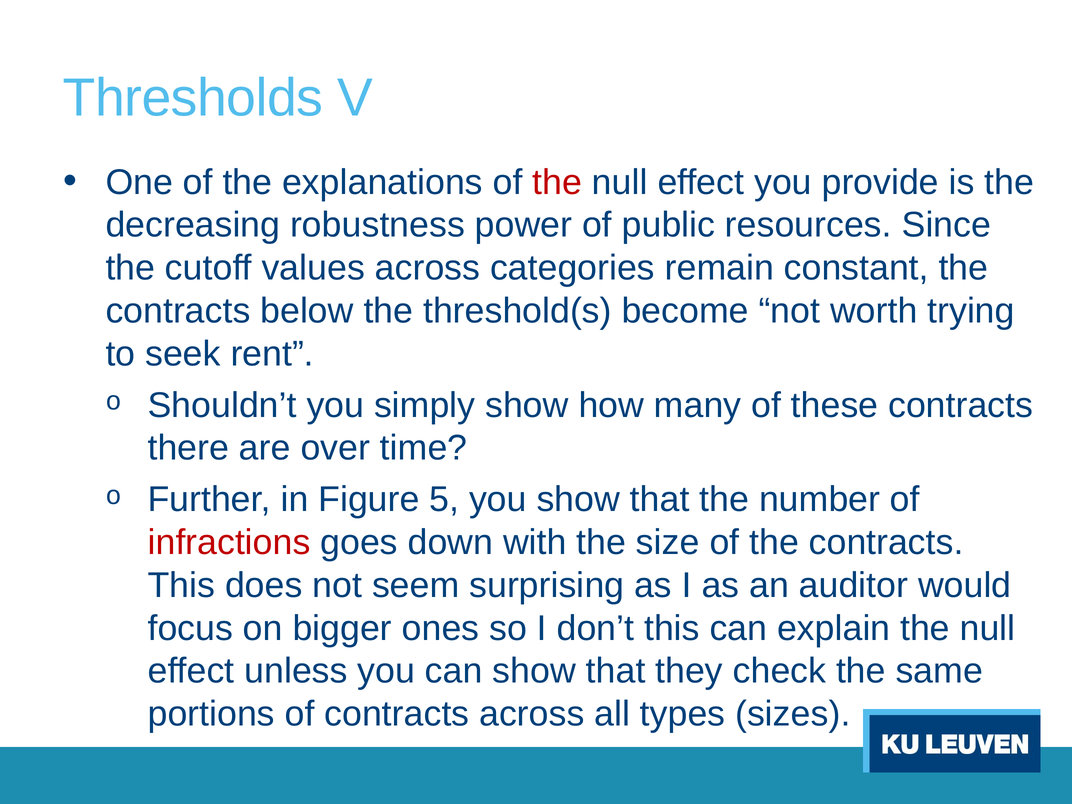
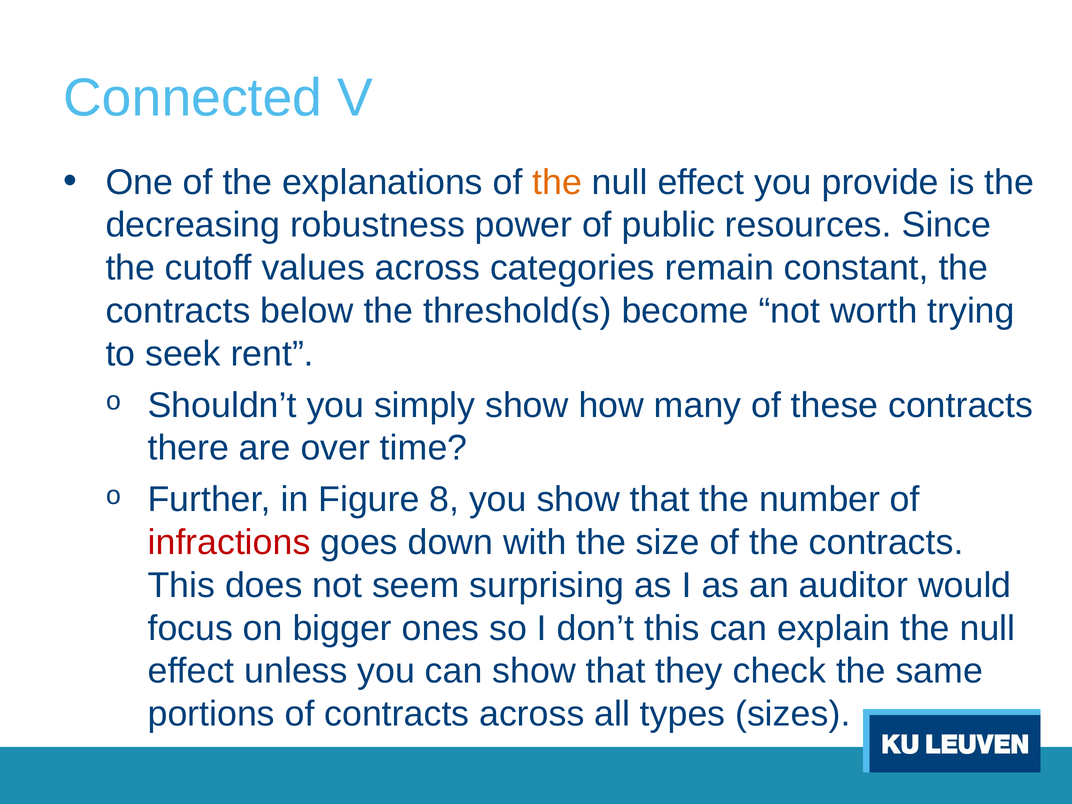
Thresholds: Thresholds -> Connected (193, 98)
the colour: red -> orange (557, 182)
5: 5 -> 8 (444, 500)
